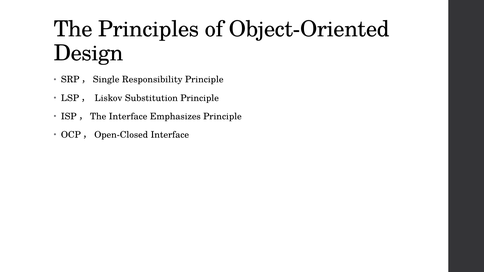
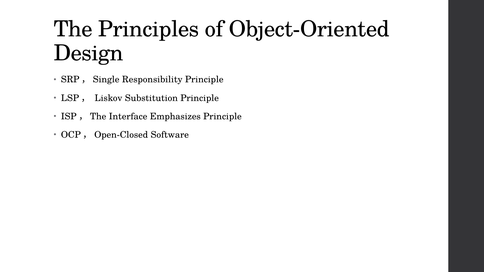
OCP，Open-Closed Interface: Interface -> Software (170, 135)
